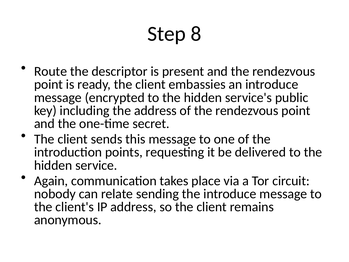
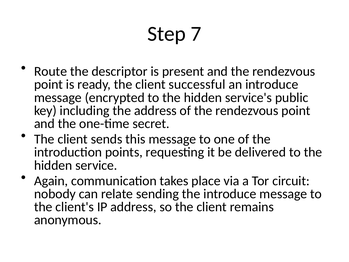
8: 8 -> 7 (196, 34)
embassies: embassies -> successful (197, 84)
